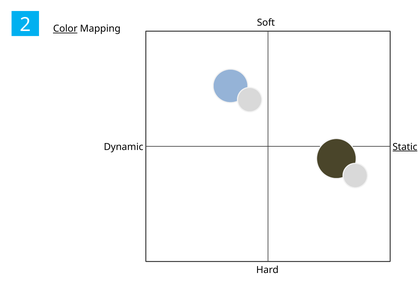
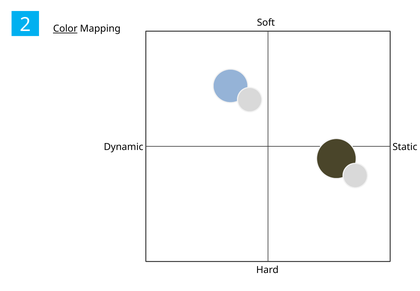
Static underline: present -> none (405, 147)
